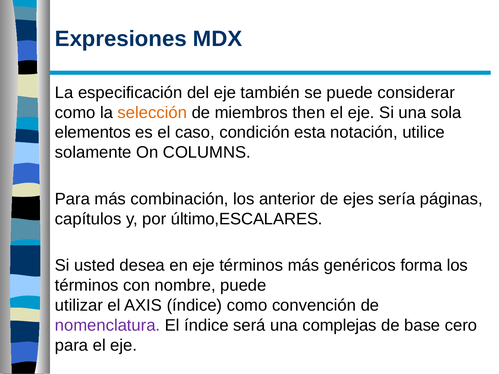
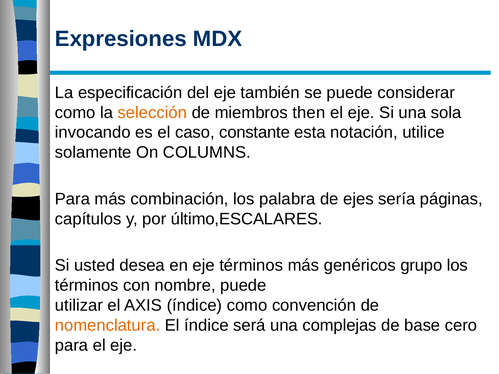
elementos: elementos -> invocando (93, 133)
condición: condición -> constante (255, 133)
anterior: anterior -> palabra (287, 199)
forma: forma -> grupo (421, 266)
nomenclatura colour: purple -> orange (108, 325)
